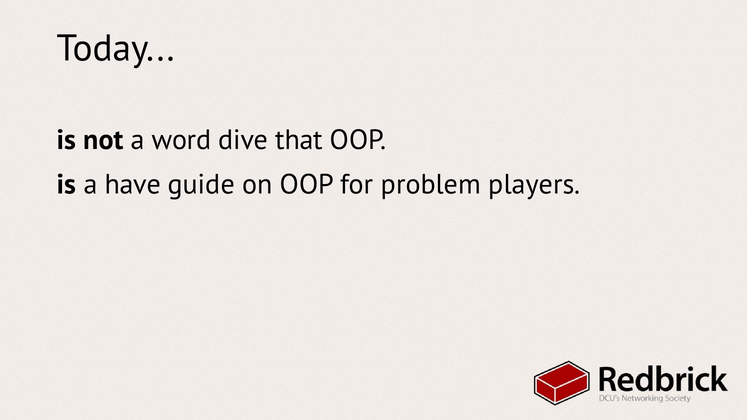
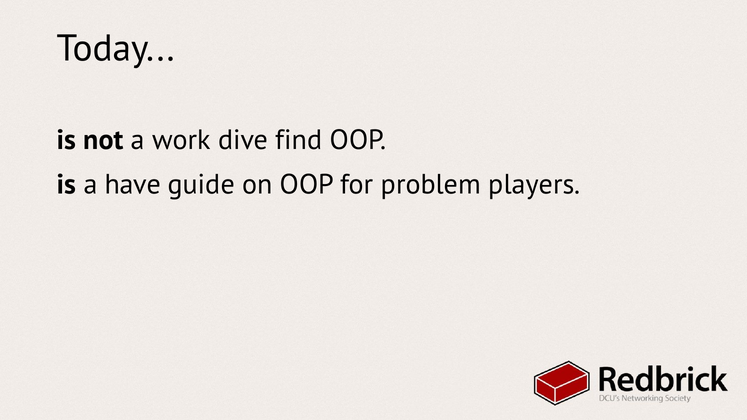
word: word -> work (181, 140)
that: that -> find (299, 140)
